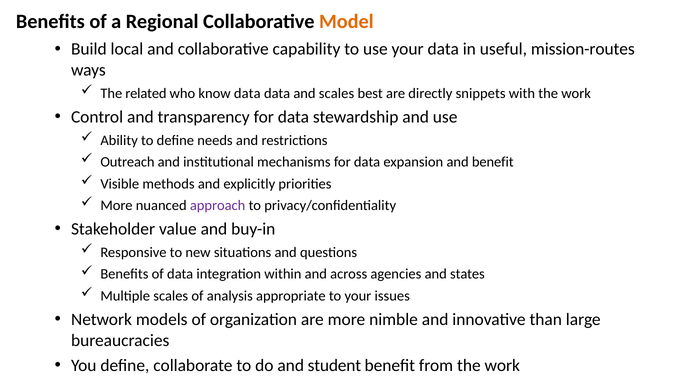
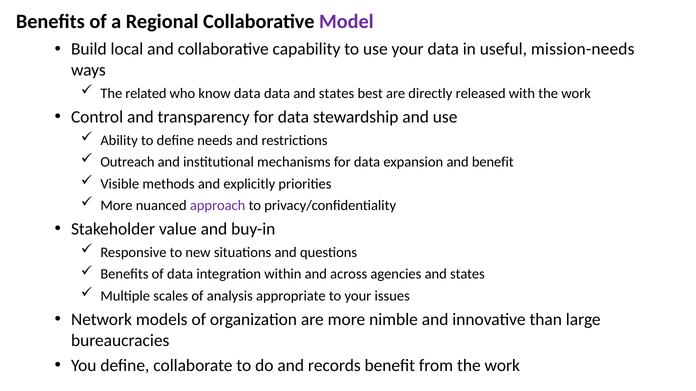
Model colour: orange -> purple (346, 21)
mission-routes: mission-routes -> mission-needs (583, 49)
data and scales: scales -> states (337, 93)
snippets: snippets -> released (481, 93)
student: student -> records (334, 366)
